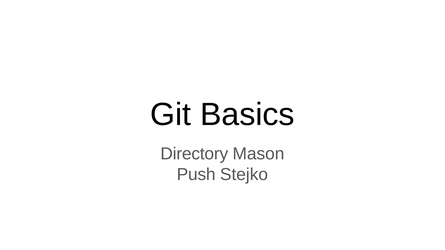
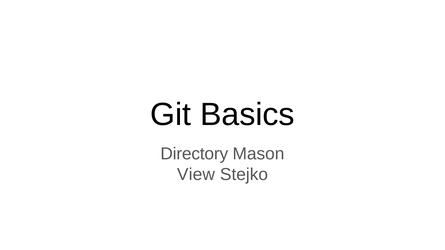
Push: Push -> View (196, 175)
